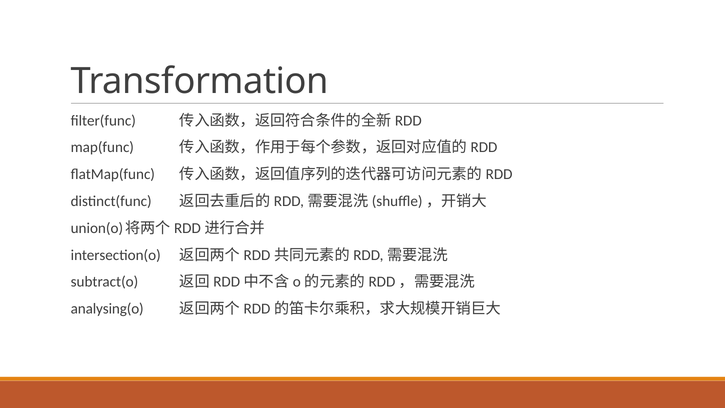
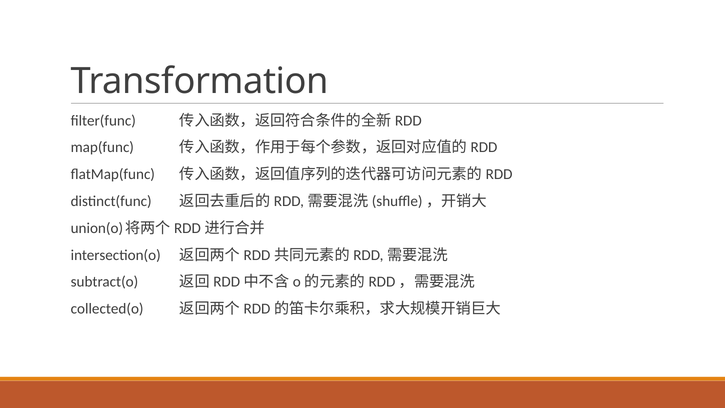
analysing(o: analysing(o -> collected(o (107, 309)
